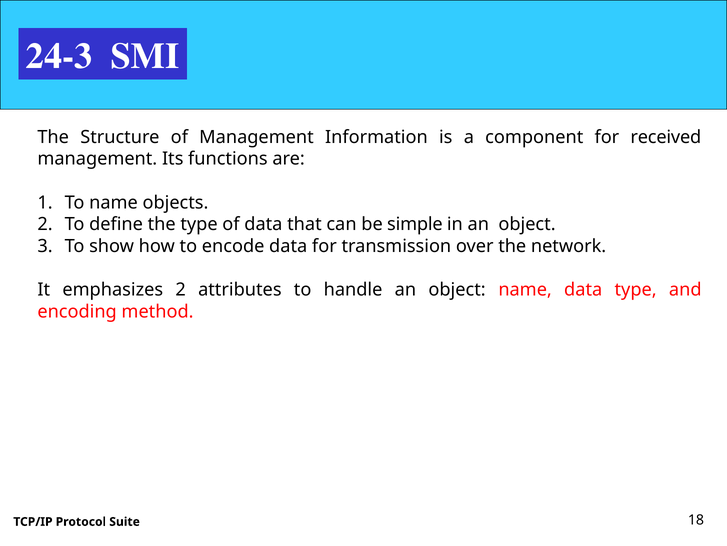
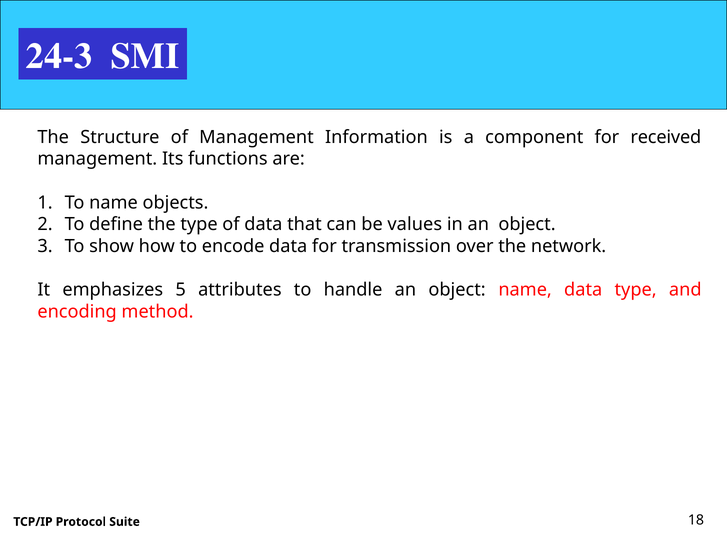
simple: simple -> values (415, 224)
emphasizes 2: 2 -> 5 (181, 290)
